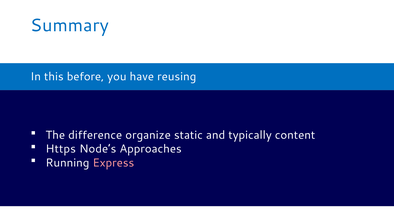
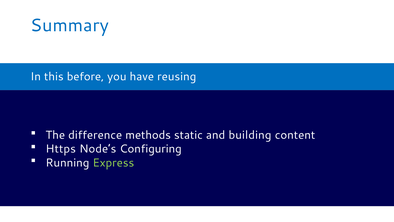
organize: organize -> methods (148, 135)
typically: typically -> building (250, 135)
Approaches: Approaches -> Configuring (151, 149)
Express colour: pink -> light green (113, 162)
